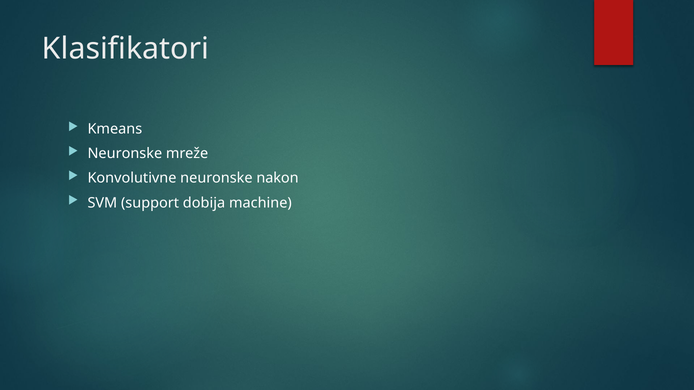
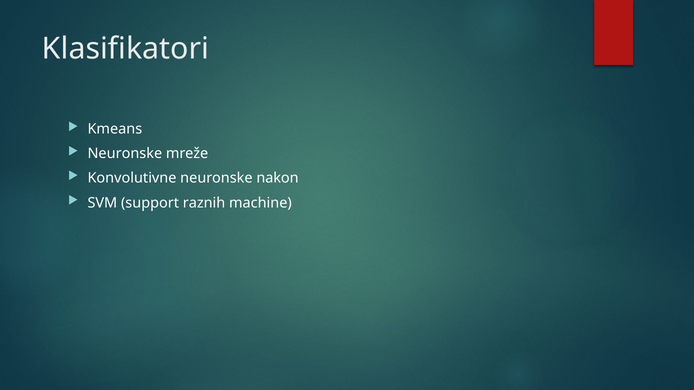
dobija: dobija -> raznih (204, 203)
